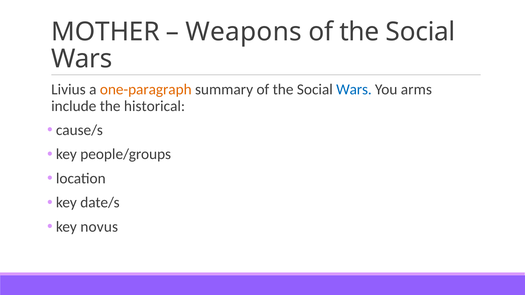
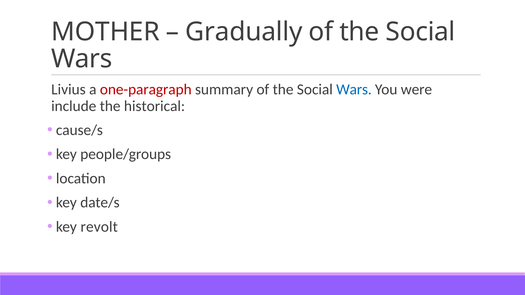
Weapons: Weapons -> Gradually (244, 32)
one-paragraph colour: orange -> red (146, 90)
arms: arms -> were (416, 90)
novus: novus -> revolt (99, 227)
